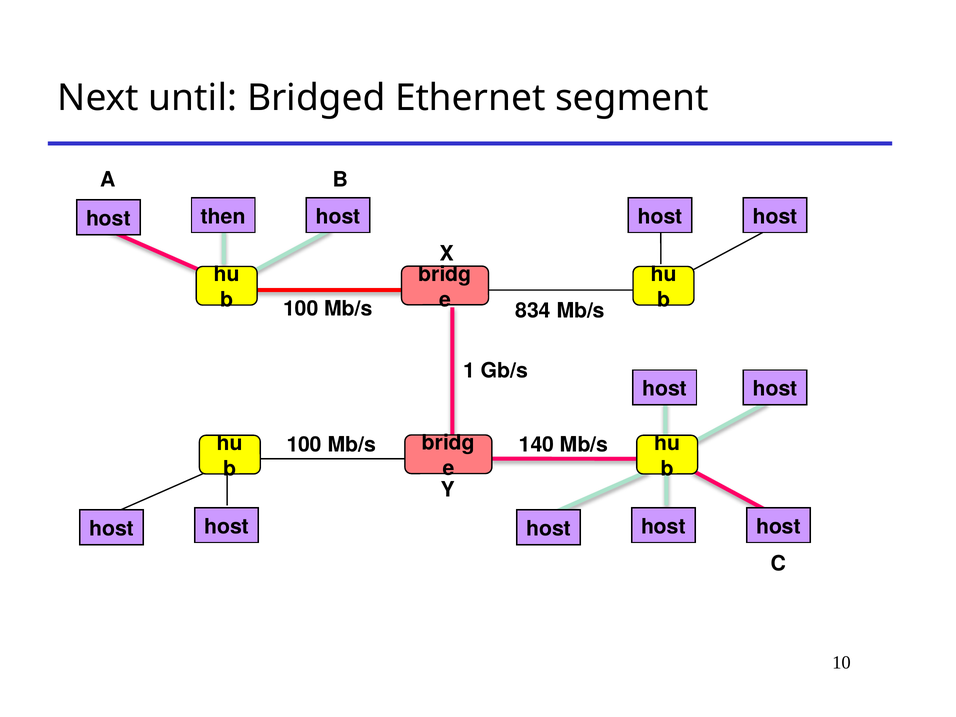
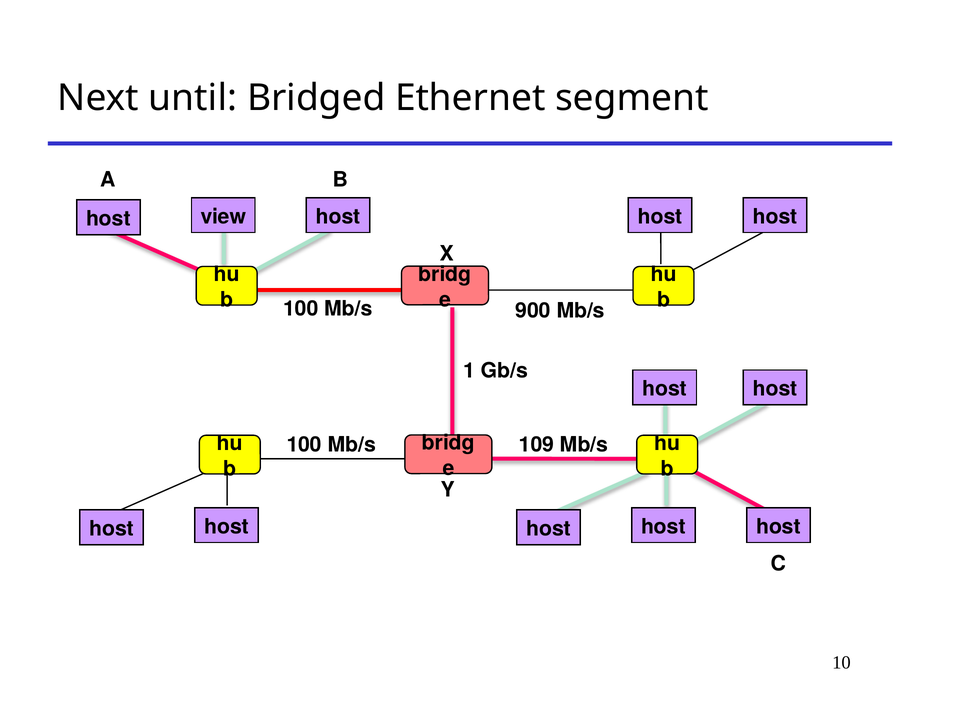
then: then -> view (223, 217)
834: 834 -> 900 (533, 311)
140: 140 -> 109 (536, 445)
